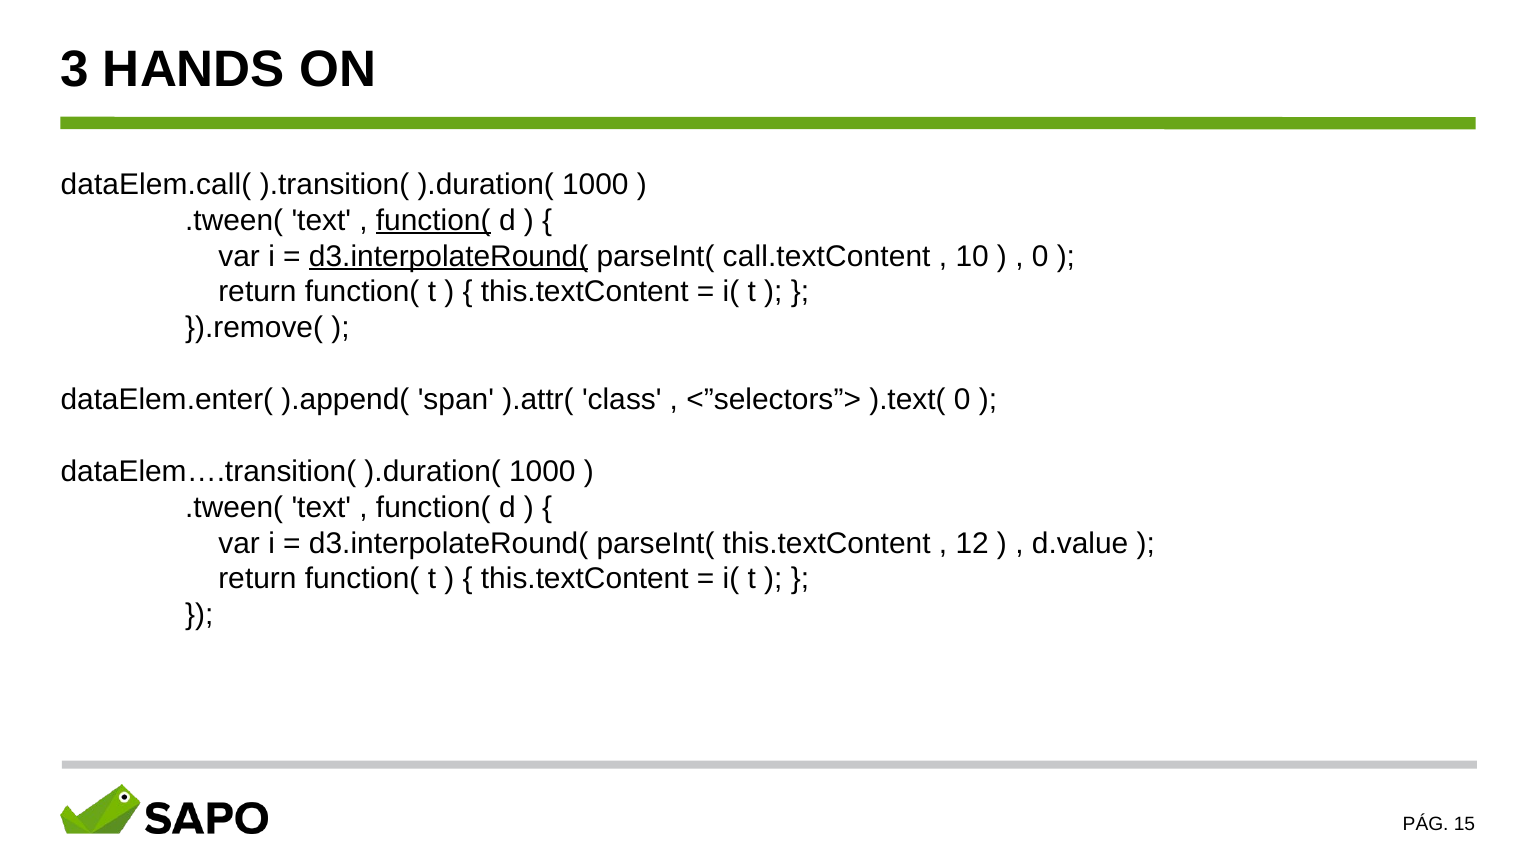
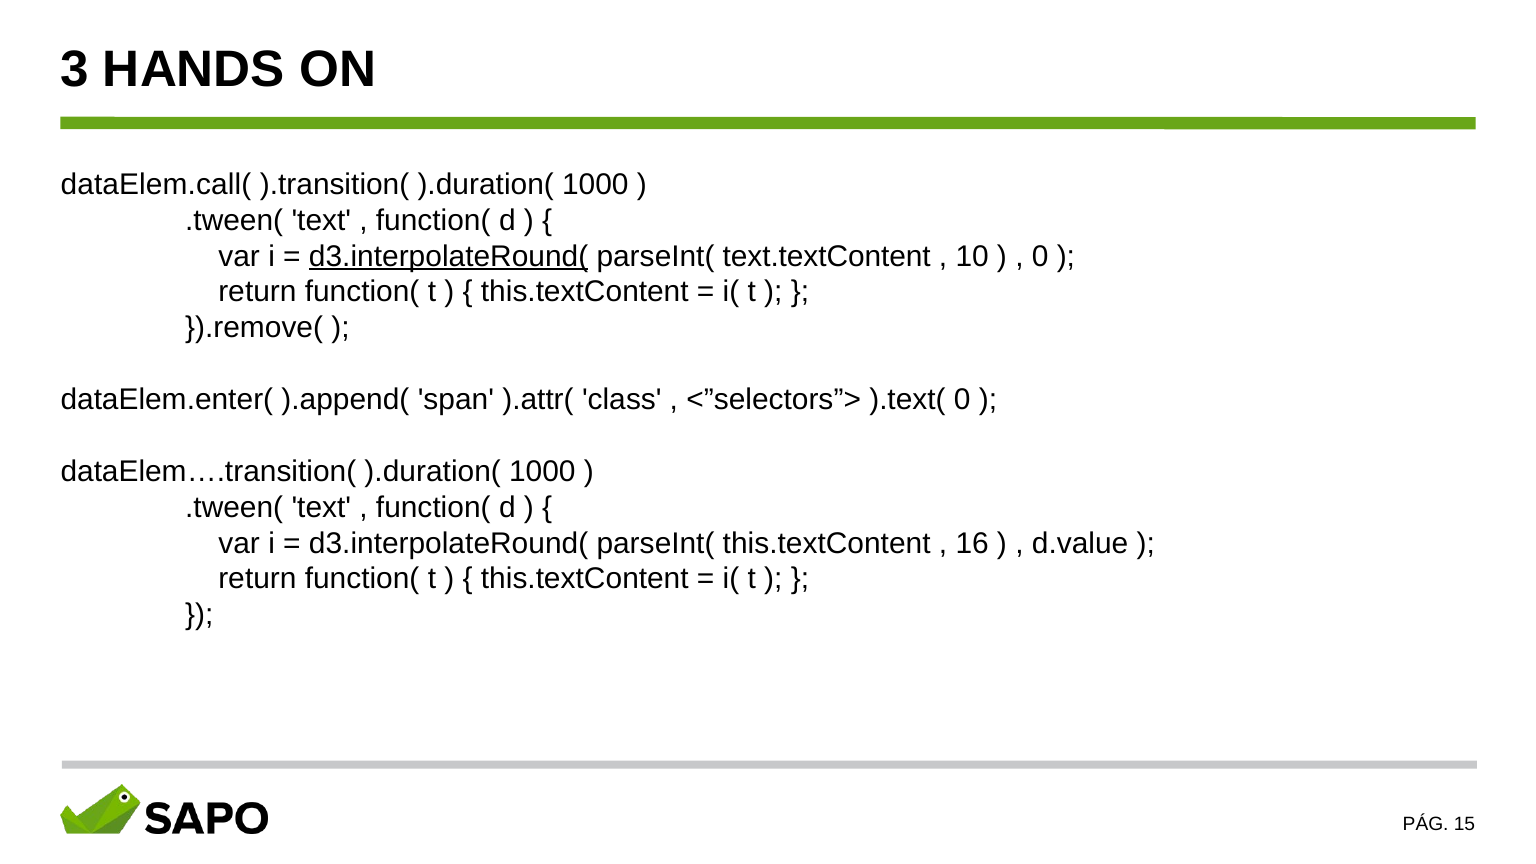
function( underline: present -> none (433, 220)
call.textContent: call.textContent -> text.textContent (827, 256)
12: 12 -> 16 (972, 543)
